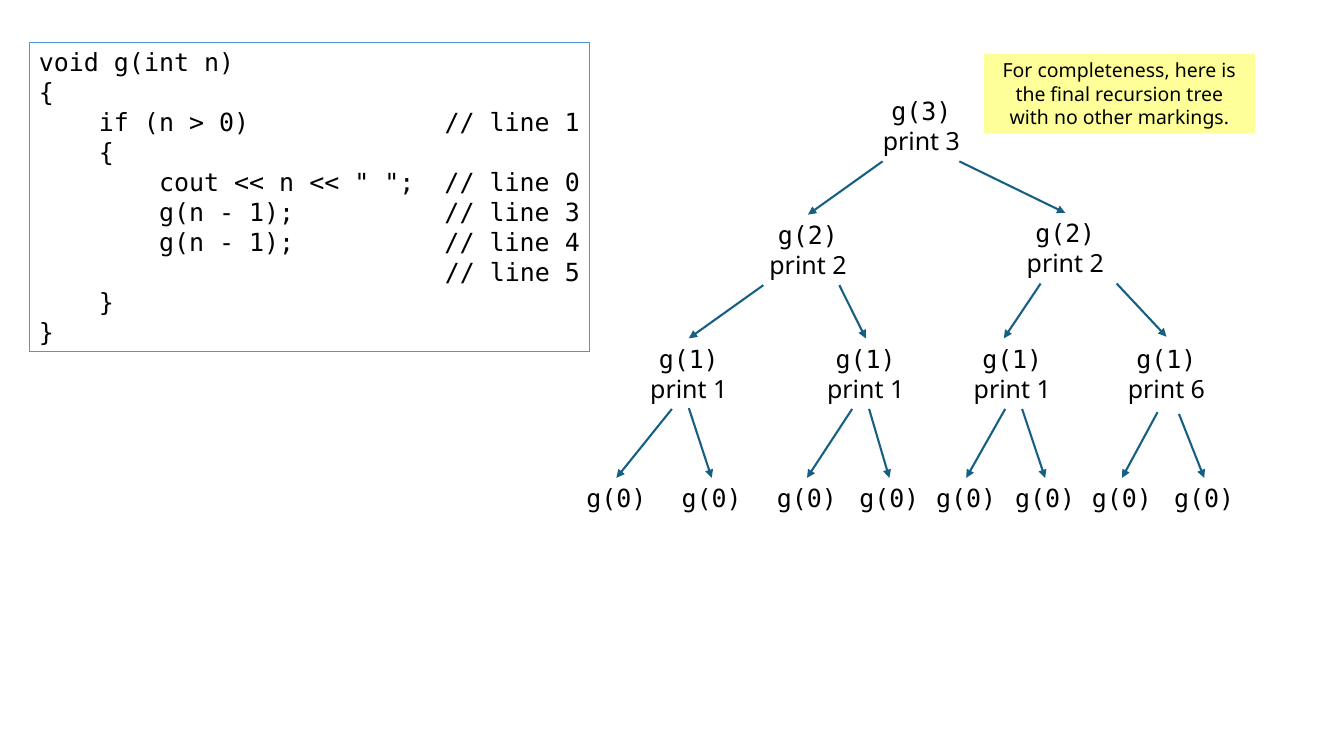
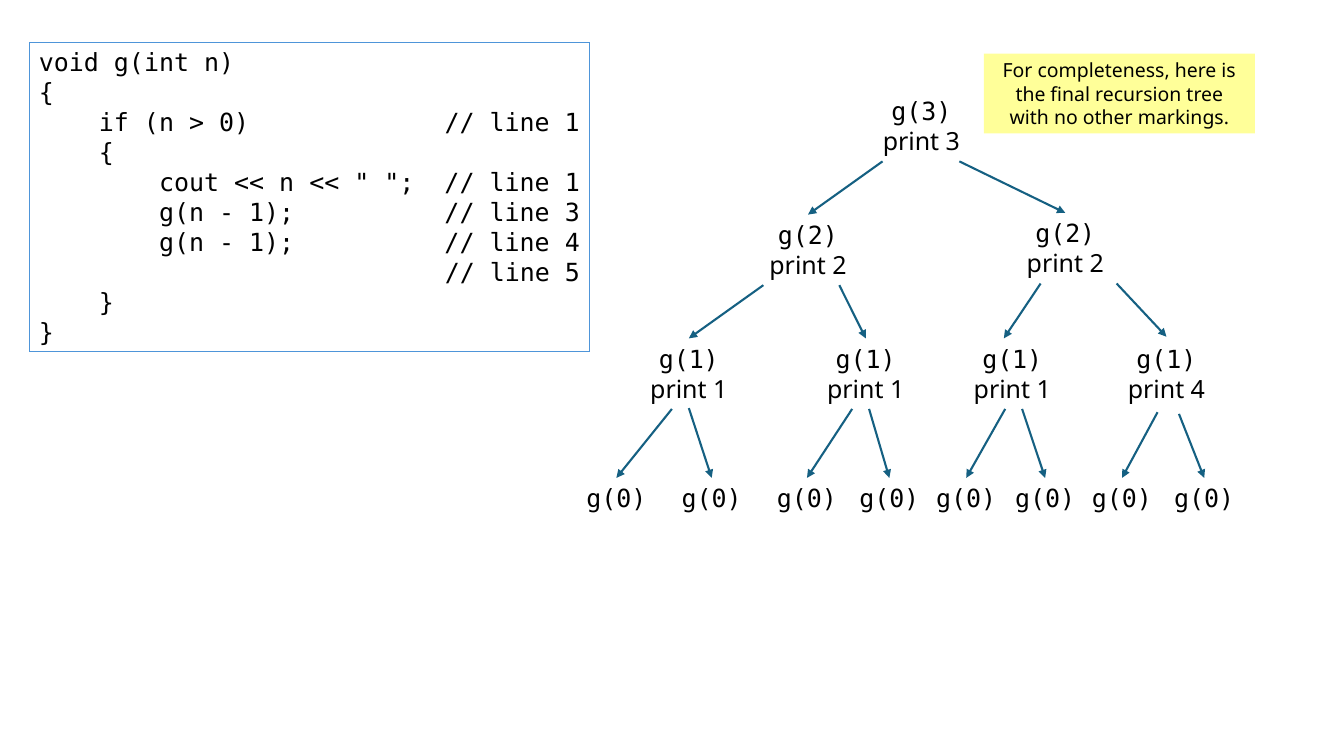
0: 0 -> 1 (572, 184)
print 6: 6 -> 4 (1198, 390)
